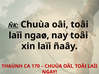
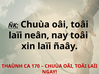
ngaø: ngaø -> neân (37, 35)
